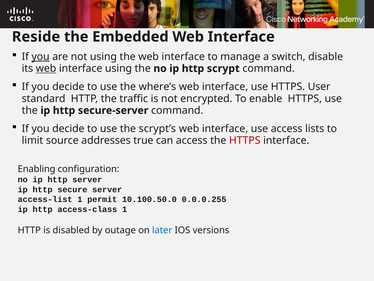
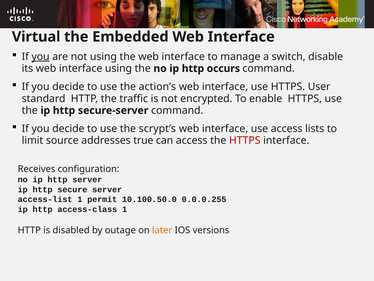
Reside: Reside -> Virtual (36, 37)
web underline: present -> none (46, 68)
scrypt: scrypt -> occurs (223, 68)
where’s: where’s -> action’s (157, 87)
Enabling: Enabling -> Receives (37, 169)
later colour: blue -> orange (162, 230)
